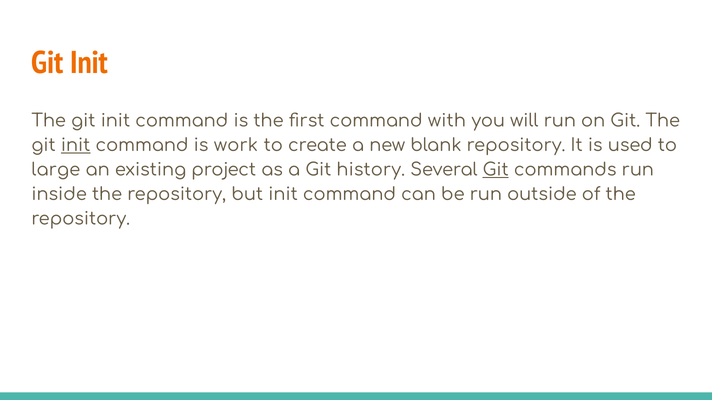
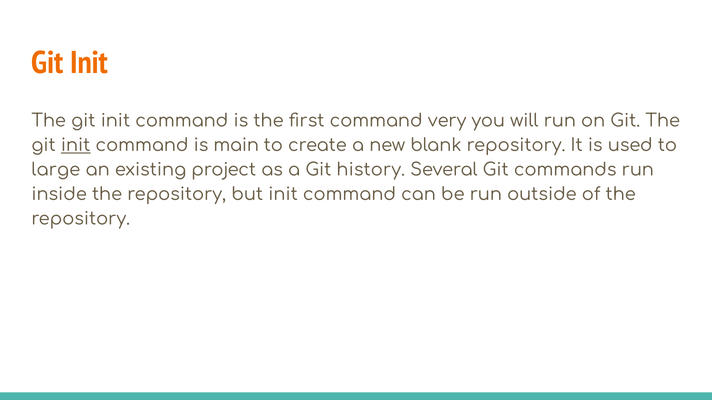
with: with -> very (447, 121)
work: work -> main (236, 145)
Git underline: present -> none (496, 170)
